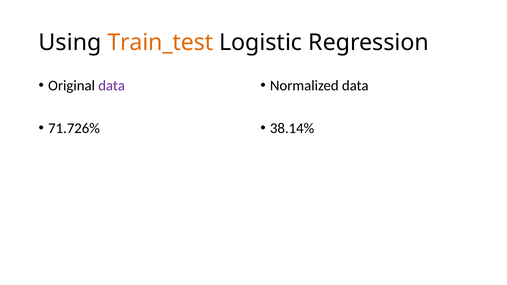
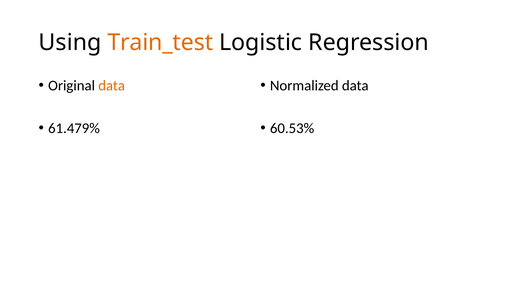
data colour: purple -> orange (112, 86)
71.726%: 71.726% -> 61.479% (74, 128)
38.14%: 38.14% -> 60.53% (292, 128)
